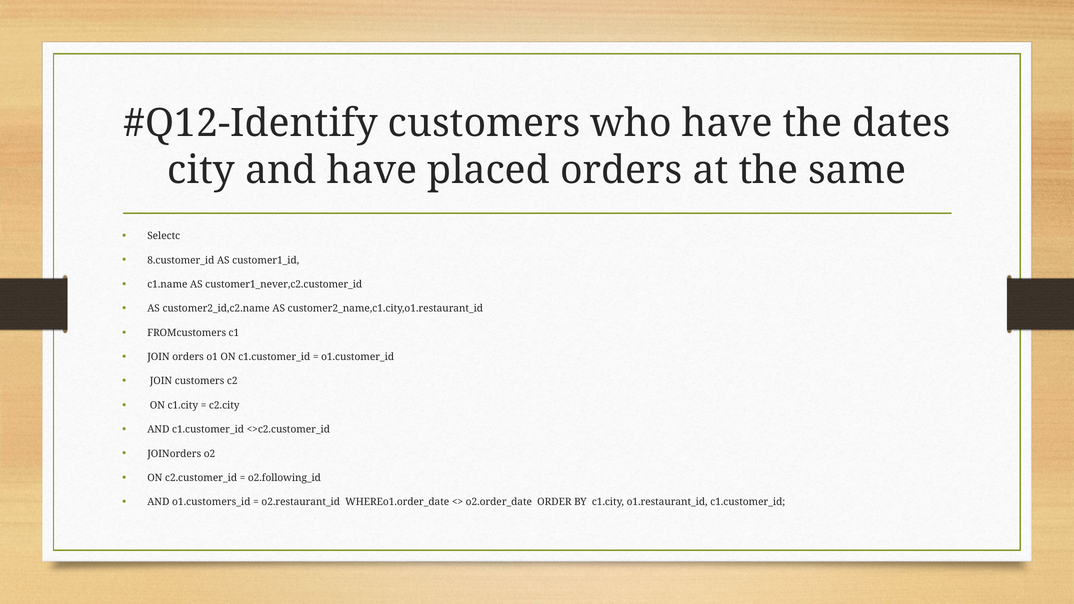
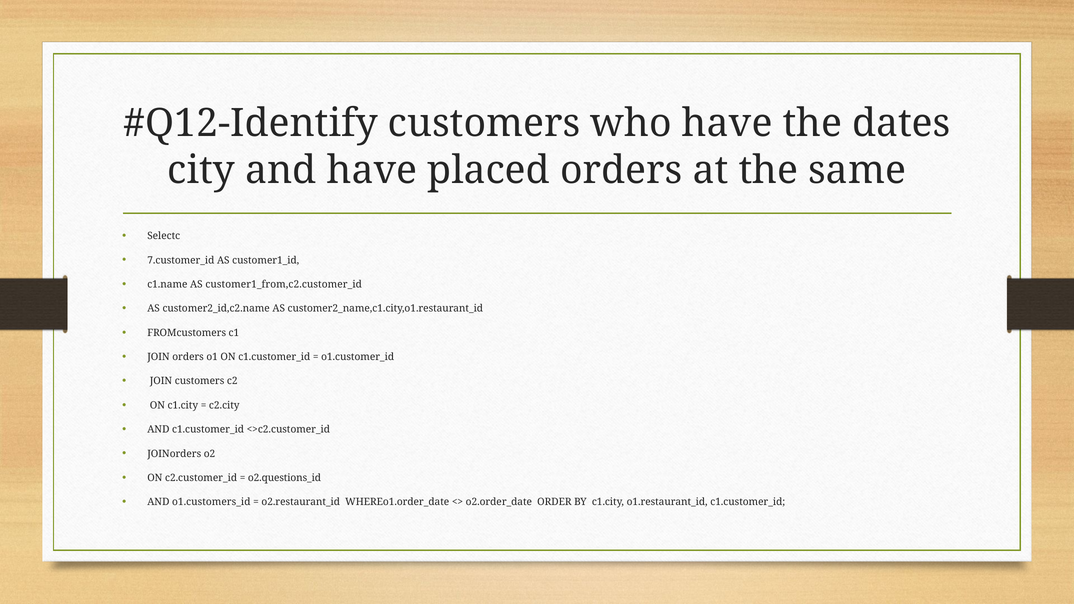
8.customer_id: 8.customer_id -> 7.customer_id (181, 260)
customer1_never,c2.customer_id: customer1_never,c2.customer_id -> customer1_from,c2.customer_id (284, 284)
o2.following_id: o2.following_id -> o2.questions_id (284, 478)
